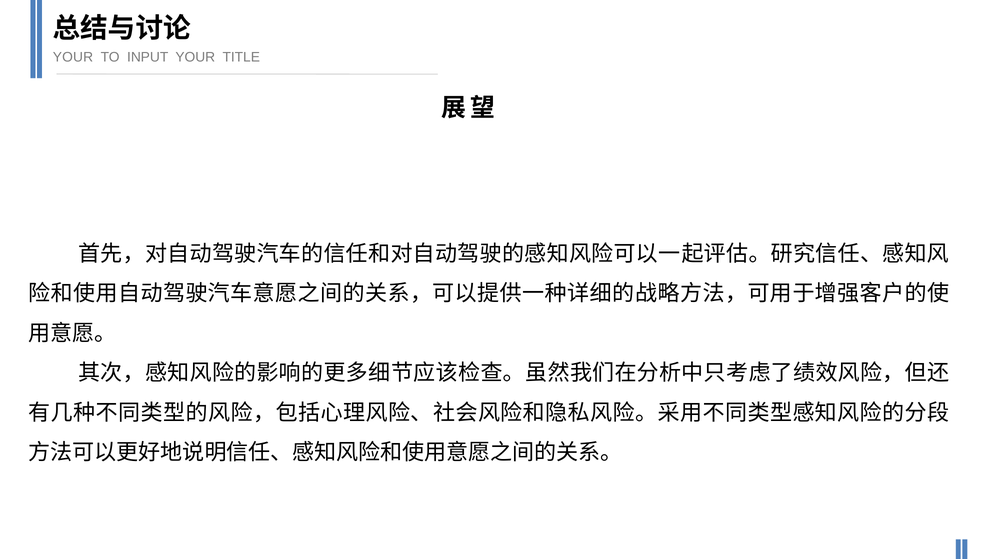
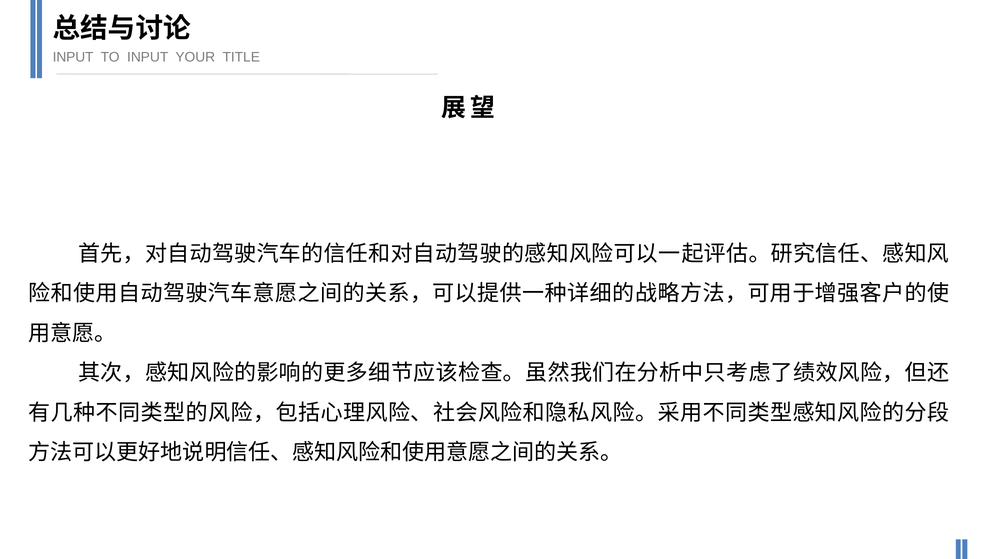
YOUR: YOUR -> INPUT (73, 57)
